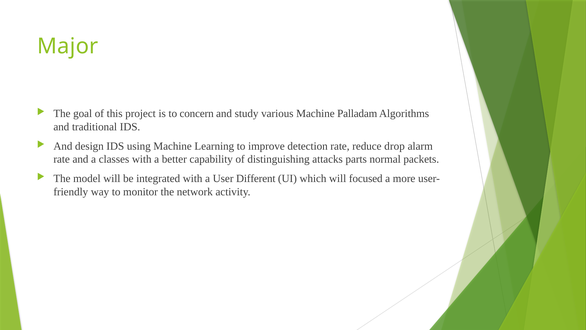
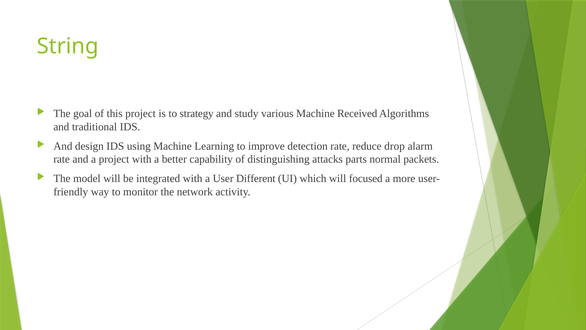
Major: Major -> String (68, 46)
concern: concern -> strategy (197, 113)
Palladam: Palladam -> Received (357, 113)
a classes: classes -> project (114, 159)
